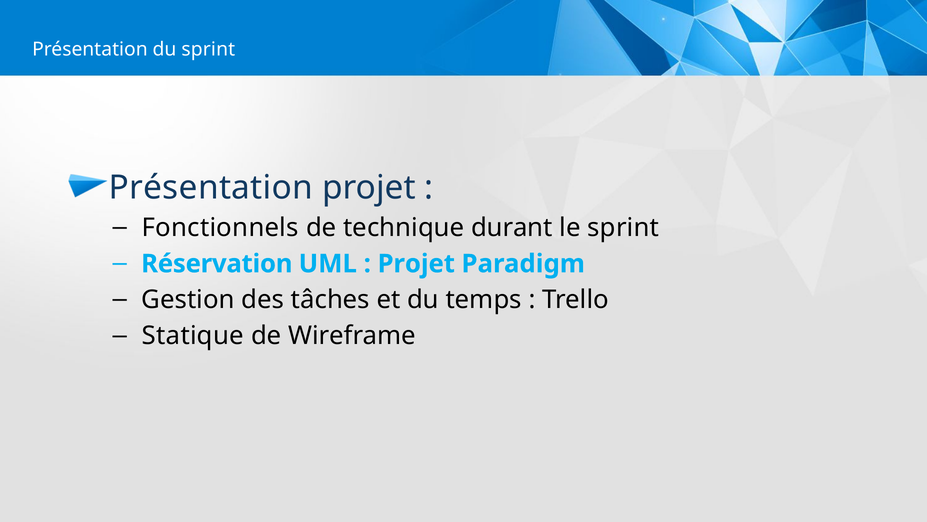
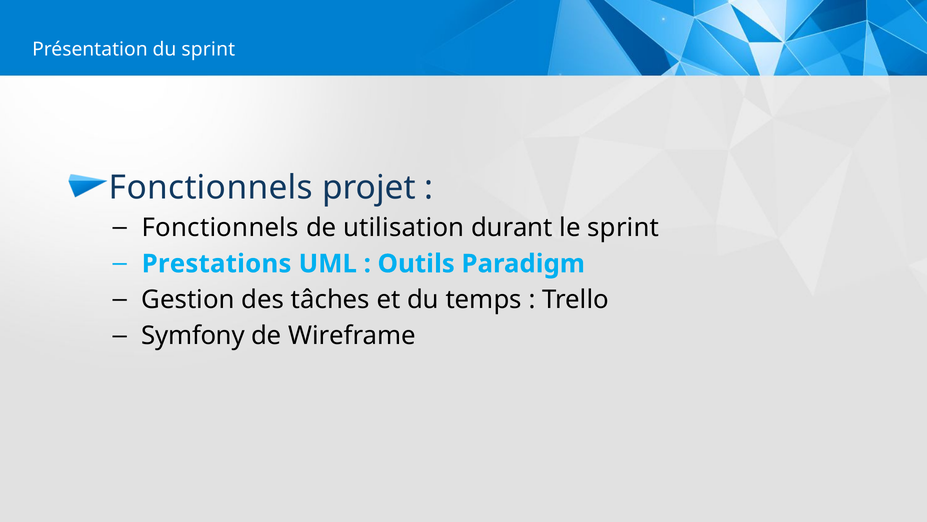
Présentation: Présentation -> Fonctionnels (211, 187)
technique: technique -> utilisation (404, 227)
Réservation: Réservation -> Prestations (217, 264)
Projet: Projet -> Outils (416, 264)
Statique: Statique -> Symfony (193, 336)
